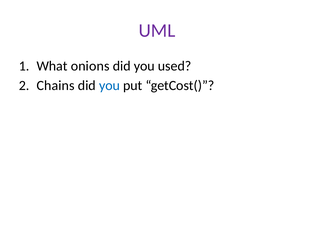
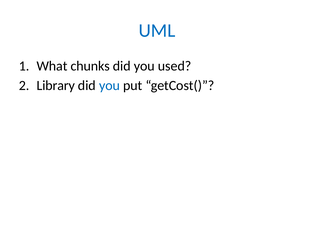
UML colour: purple -> blue (157, 30)
onions: onions -> chunks (90, 66)
Chains: Chains -> Library (56, 85)
